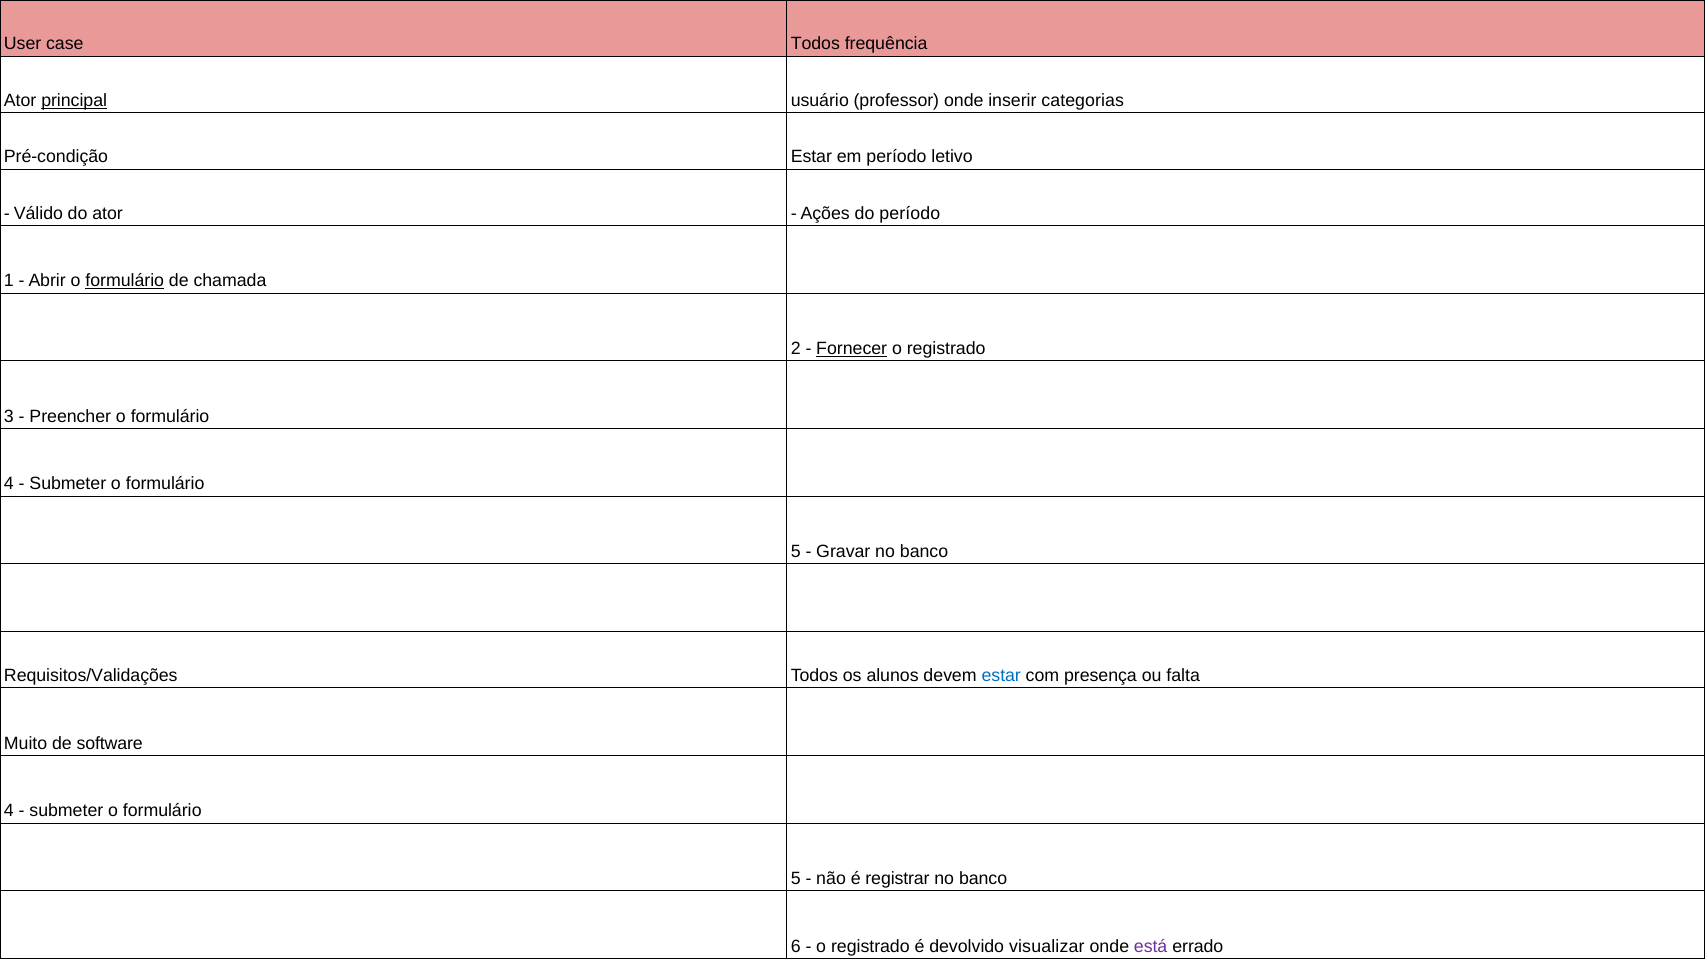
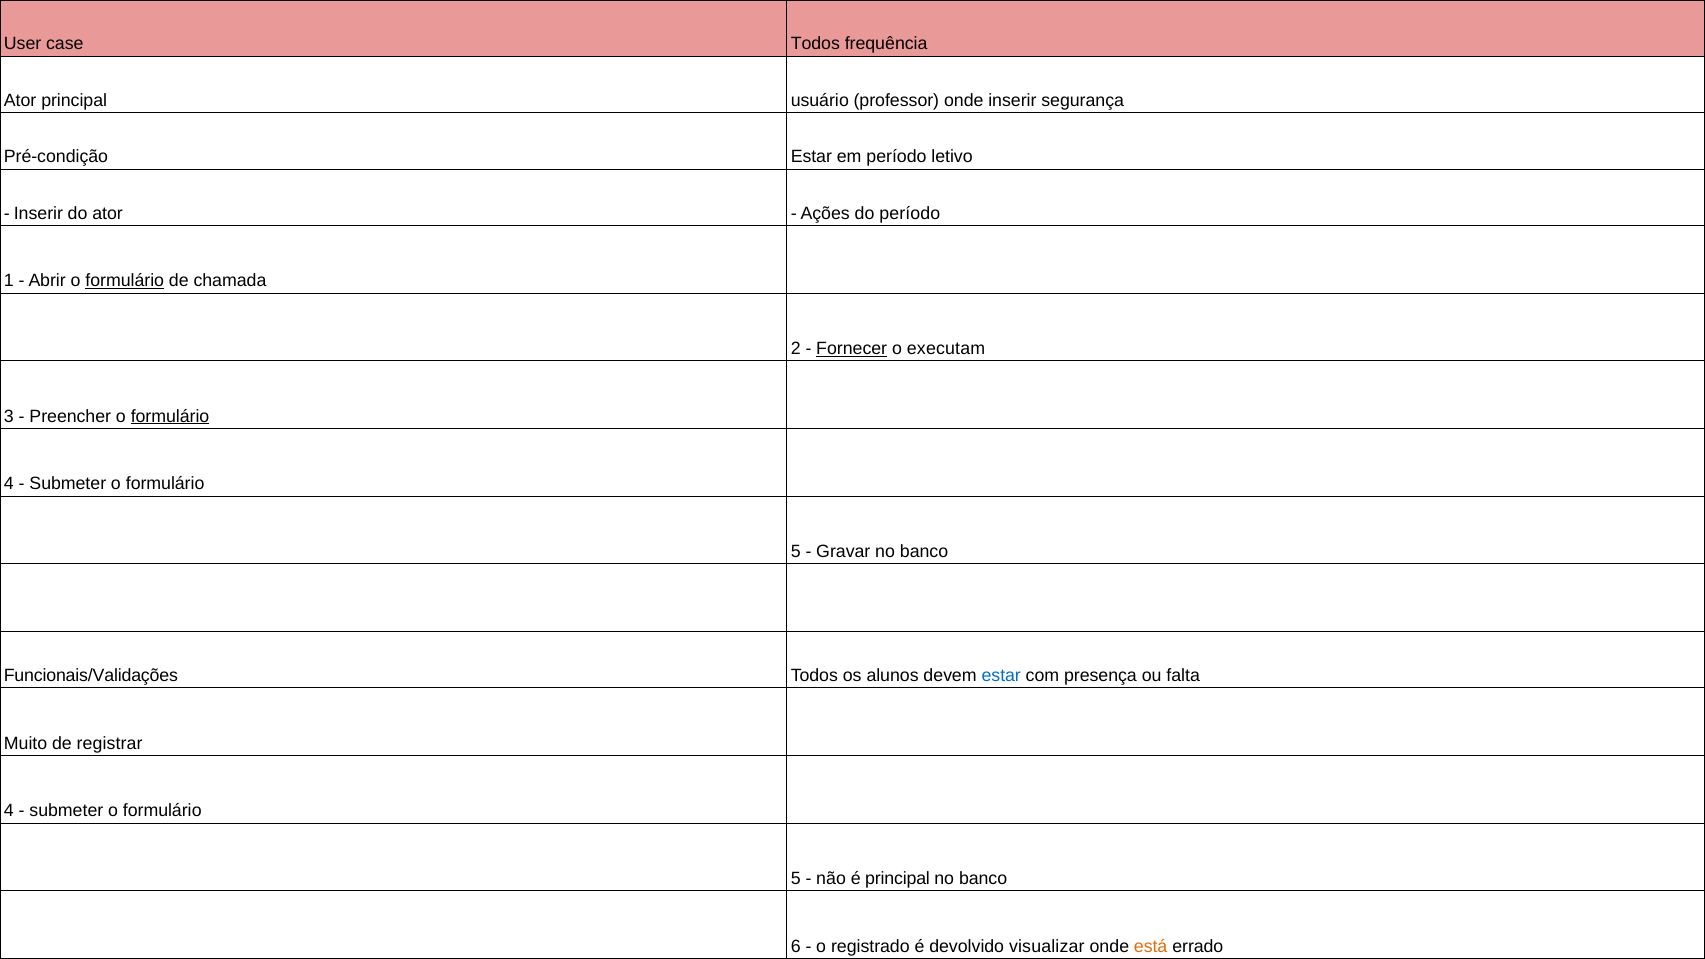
principal underline: present -> none (74, 100)
categorias: categorias -> segurança (1083, 100)
Válido: Válido -> Inserir (38, 213)
registrado: registrado -> executam (946, 349)
formulário underline: none -> present (170, 416)
Requisitos/Validações: Requisitos/Validações -> Funcionais/Validações (91, 676)
software: software -> registrar (110, 743)
é registrar: registrar -> principal (898, 879)
está colour: purple -> orange (1151, 946)
